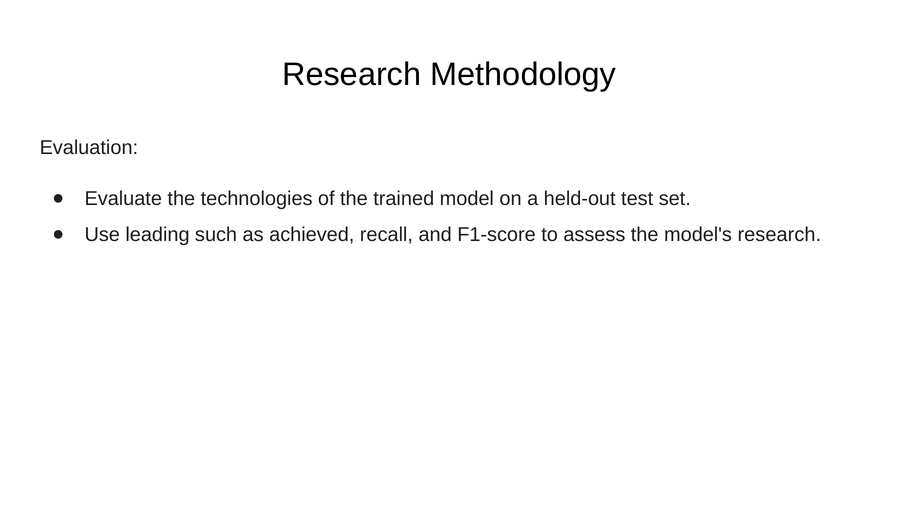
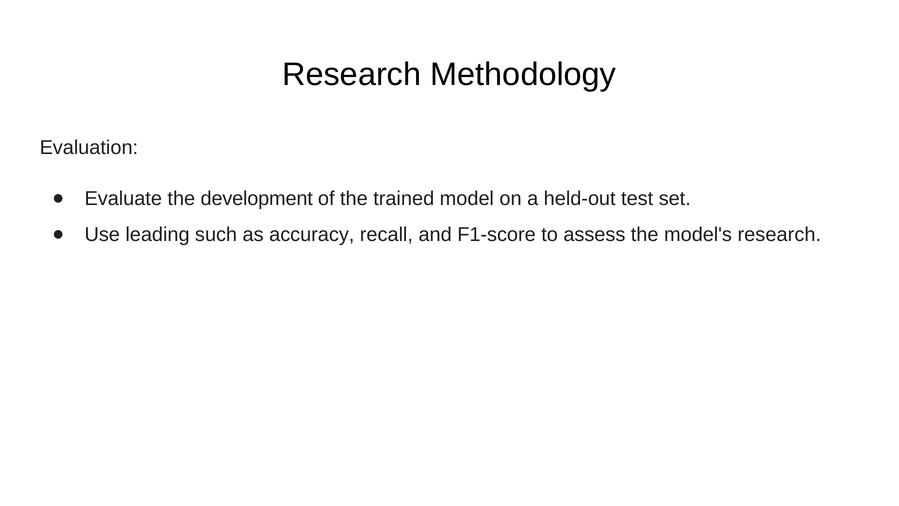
technologies: technologies -> development (257, 199)
achieved: achieved -> accuracy (312, 234)
